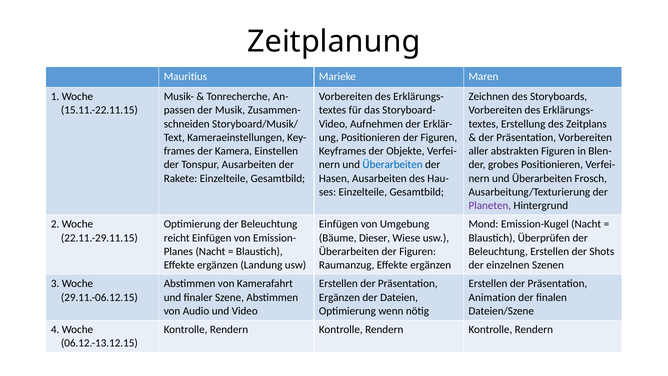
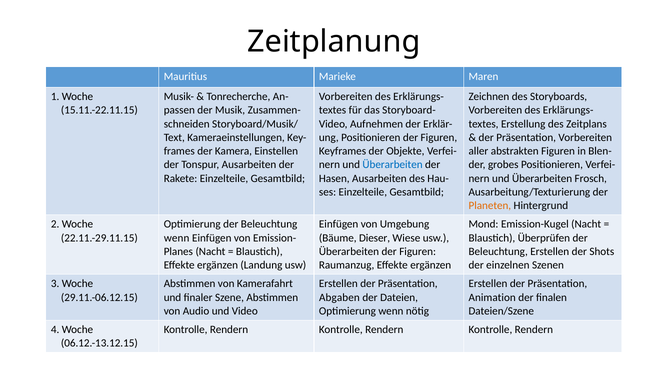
Planeten colour: purple -> orange (490, 206)
reicht: reicht -> wenn (177, 238)
Ergänzen: Ergänzen -> Abgaben (339, 297)
